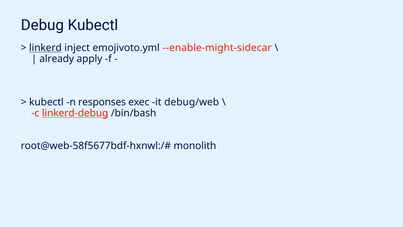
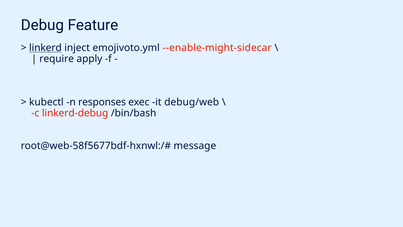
Debug Kubectl: Kubectl -> Feature (93, 25)
already: already -> require (57, 59)
linkerd-debug underline: present -> none (75, 113)
monolith: monolith -> message (195, 146)
